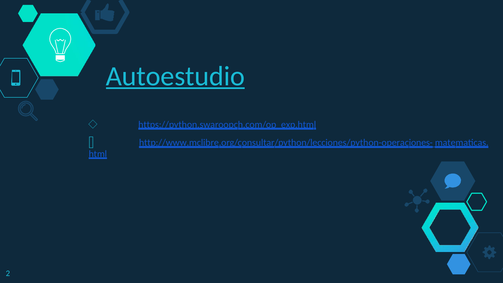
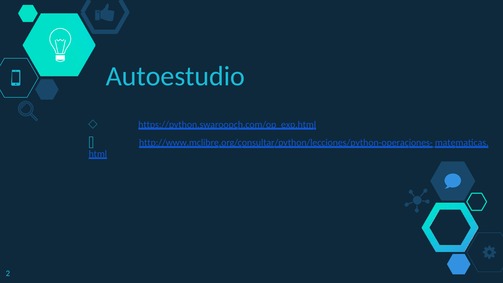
Autoestudio underline: present -> none (175, 76)
